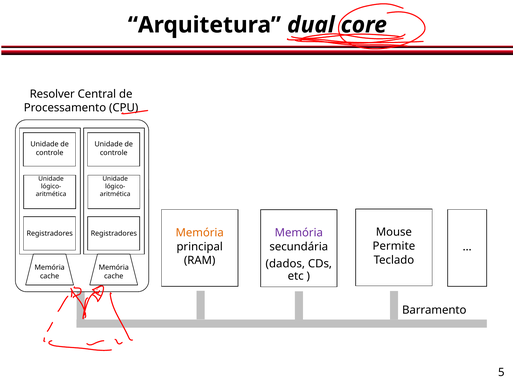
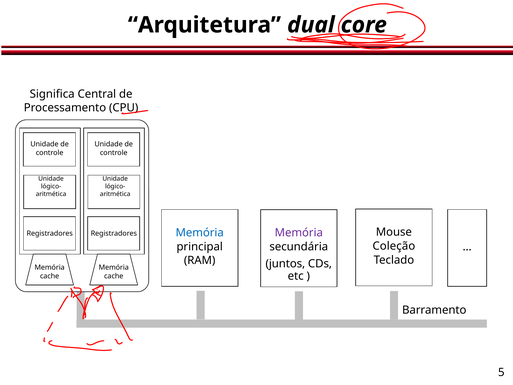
Resolver: Resolver -> Significa (52, 94)
Memória colour: orange -> blue (200, 233)
Permite: Permite -> Coleção (394, 246)
dados: dados -> juntos (285, 264)
